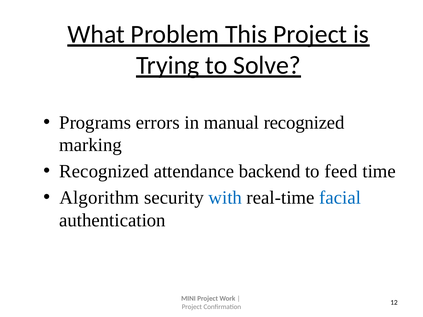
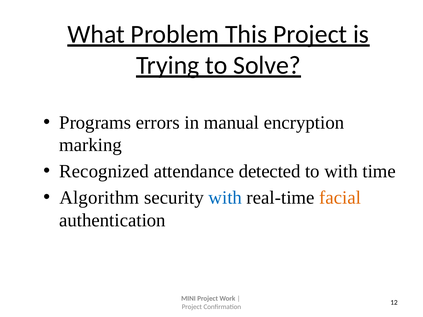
manual recognized: recognized -> encryption (304, 123)
backend: backend -> detected (270, 171)
to feed: feed -> with (341, 171)
facial colour: blue -> orange (340, 198)
